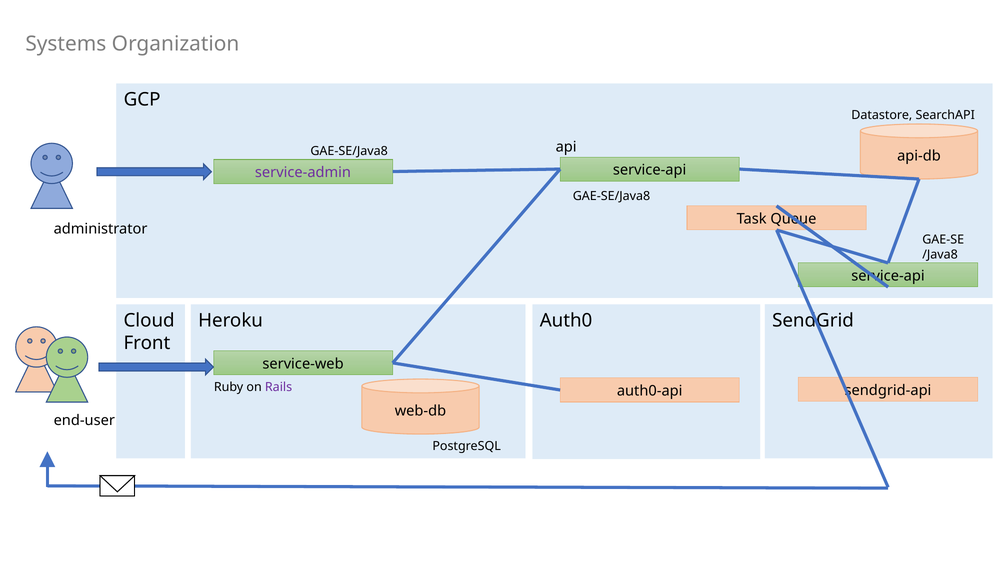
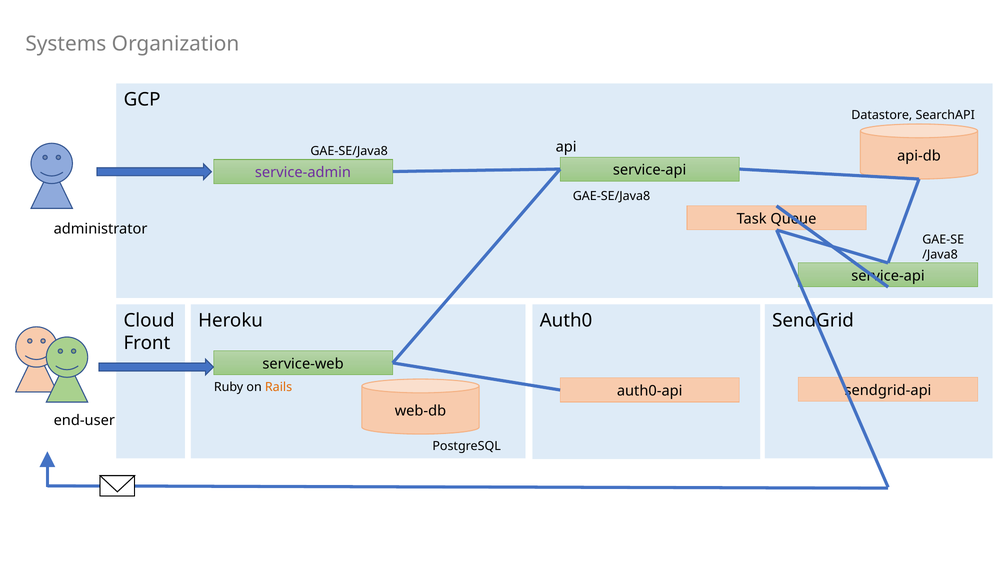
Rails colour: purple -> orange (279, 387)
